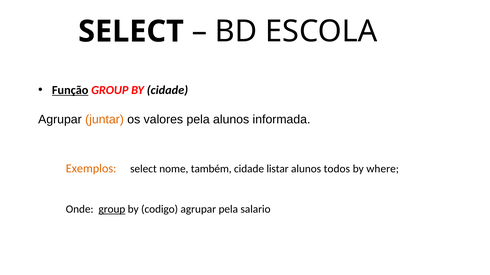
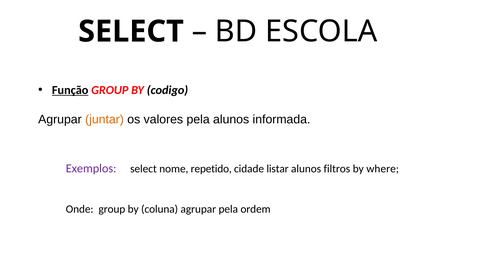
BY cidade: cidade -> codigo (167, 90)
Exemplos colour: orange -> purple (91, 169)
também: também -> repetido (211, 169)
todos: todos -> filtros (337, 169)
group underline: present -> none (112, 210)
codigo: codigo -> coluna (160, 210)
salario: salario -> ordem (256, 210)
